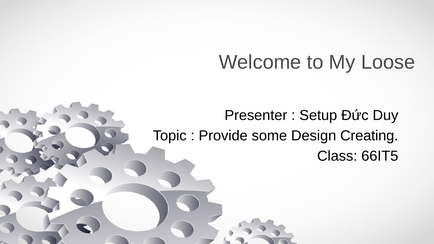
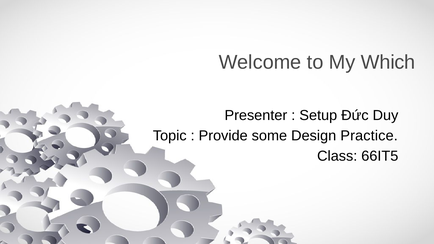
Loose: Loose -> Which (388, 62)
Creating: Creating -> Practice (369, 136)
